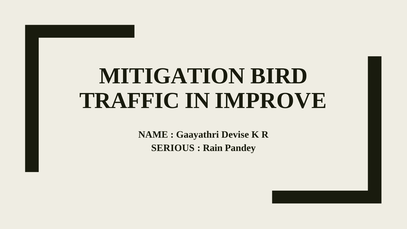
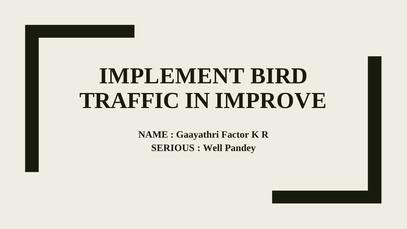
MITIGATION: MITIGATION -> IMPLEMENT (172, 76)
Devise: Devise -> Factor (235, 135)
Rain: Rain -> Well (213, 148)
